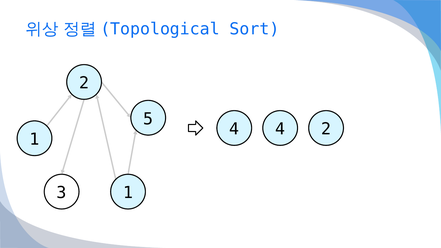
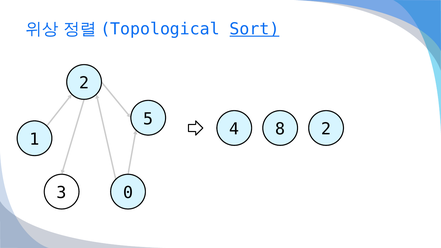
Sort underline: none -> present (255, 29)
4 4: 4 -> 8 (280, 129)
3 1: 1 -> 0 (128, 193)
